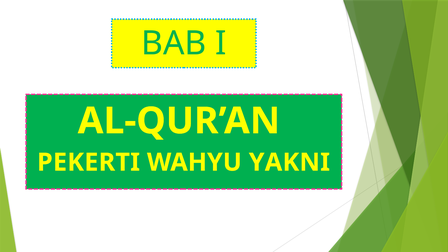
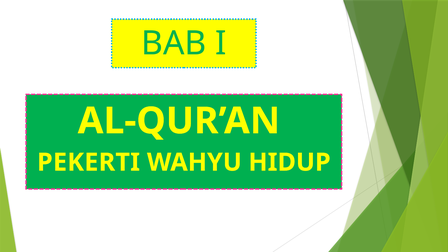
YAKNI: YAKNI -> HIDUP (290, 162)
